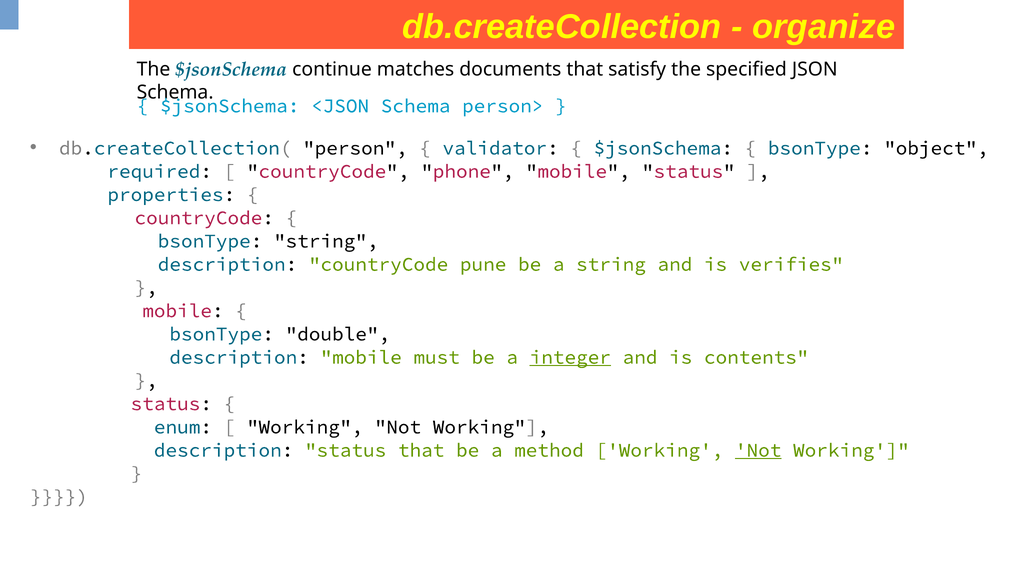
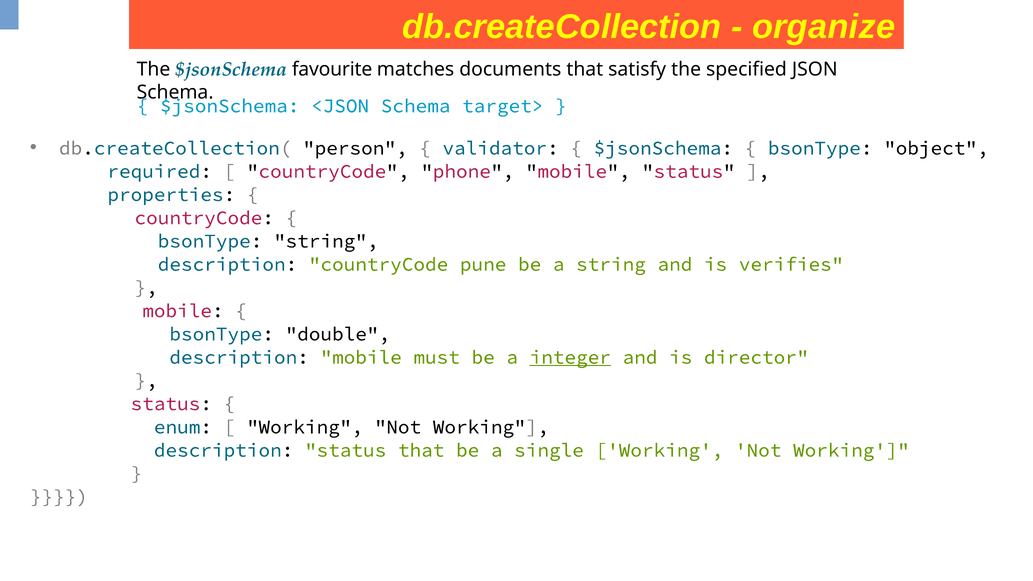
continue: continue -> favourite (332, 69)
person>: person> -> target> (503, 106)
contents: contents -> director (756, 357)
method: method -> single (549, 450)
Not underline: present -> none (758, 450)
